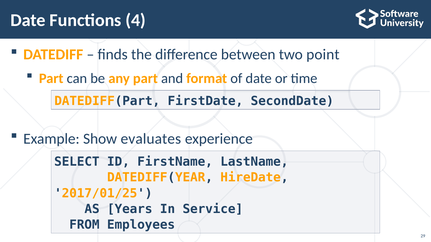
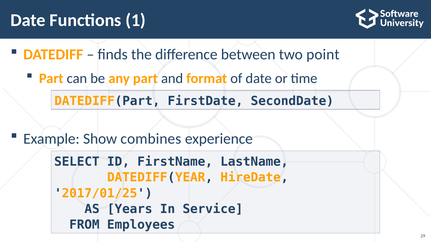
4: 4 -> 1 (136, 20)
evaluates: evaluates -> combines (151, 139)
